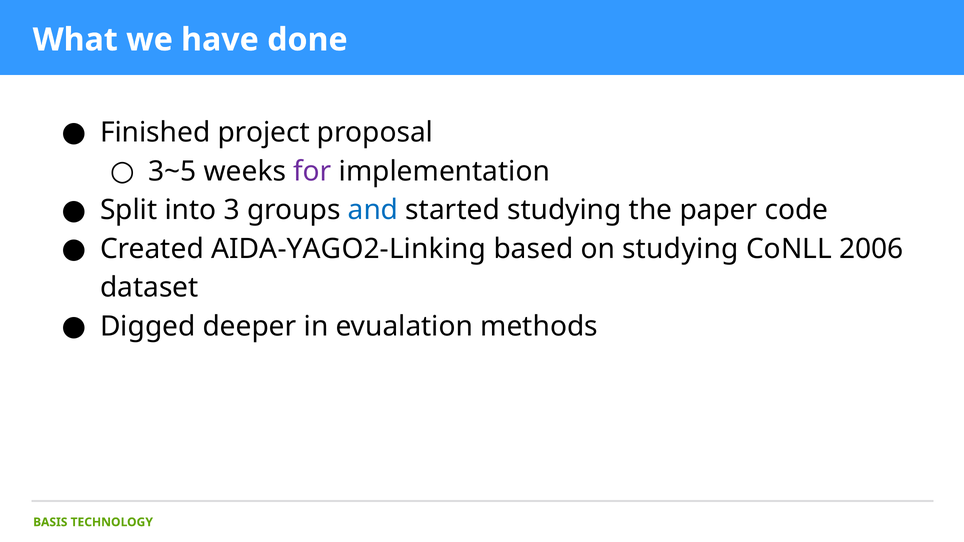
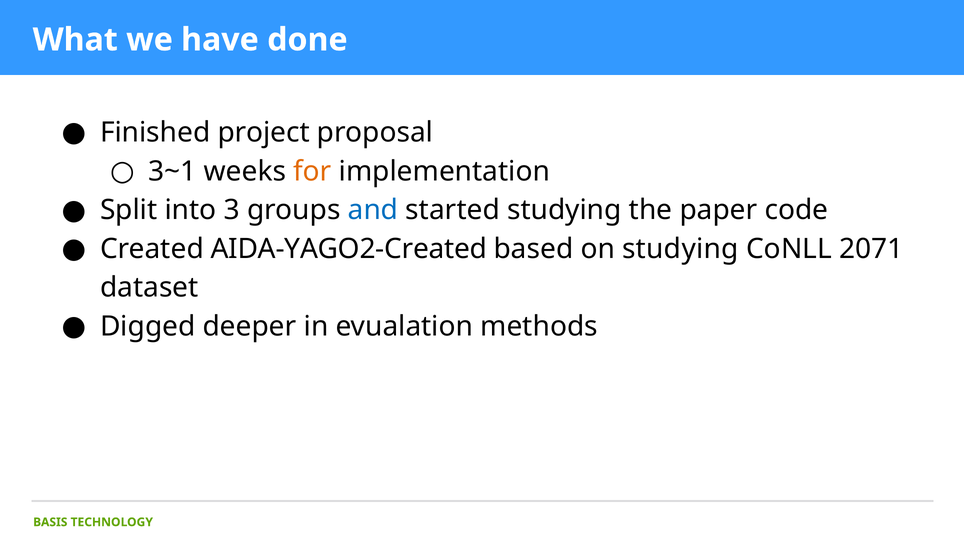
3~5: 3~5 -> 3~1 (172, 171)
for colour: purple -> orange (312, 171)
AIDA-YAGO2-Linking: AIDA-YAGO2-Linking -> AIDA-YAGO2-Created (349, 249)
2006: 2006 -> 2071 (871, 249)
